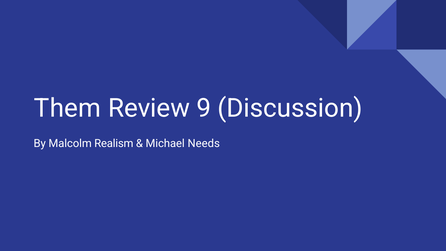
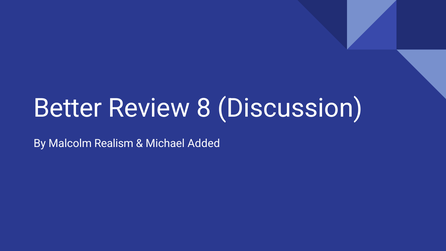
Them: Them -> Better (68, 108)
9: 9 -> 8 (204, 108)
Needs: Needs -> Added (204, 144)
